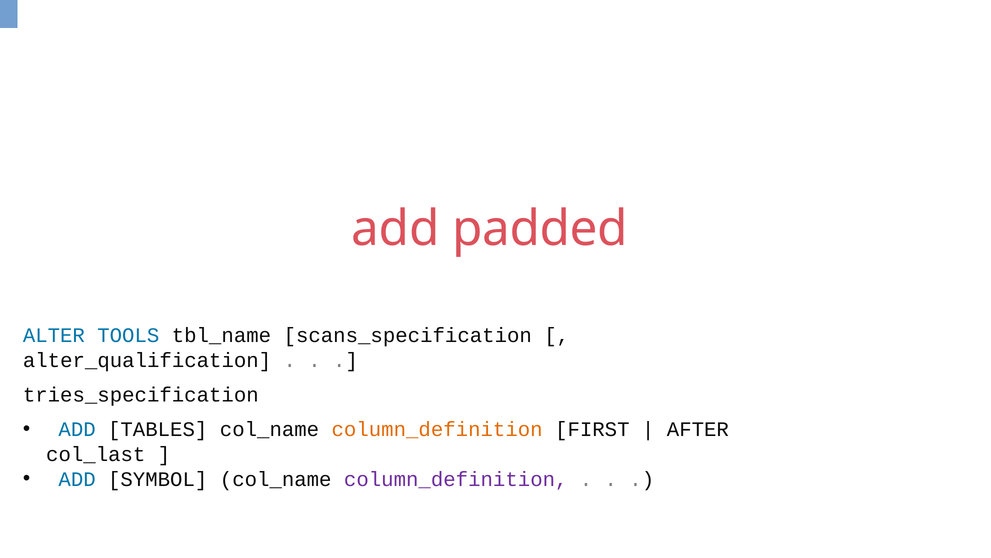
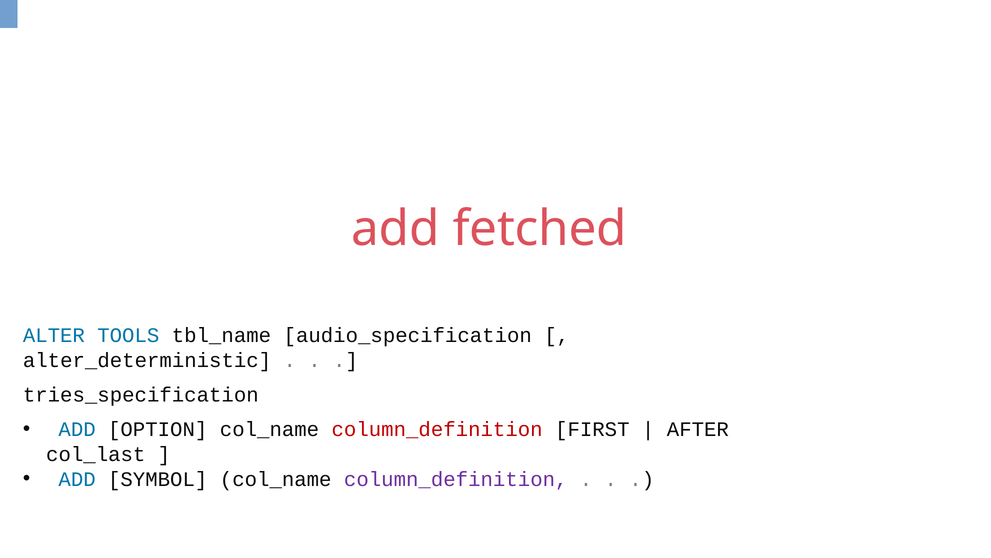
padded: padded -> fetched (540, 229)
scans_specification: scans_specification -> audio_specification (408, 335)
alter_qualification: alter_qualification -> alter_deterministic (147, 360)
TABLES: TABLES -> OPTION (158, 429)
column_definition colour: orange -> red (437, 429)
